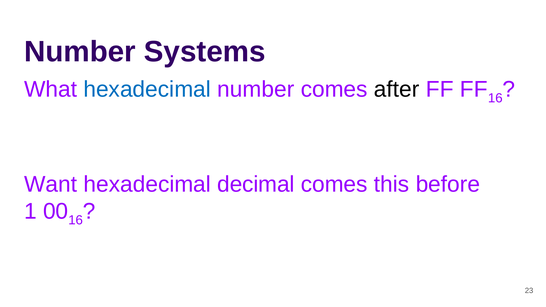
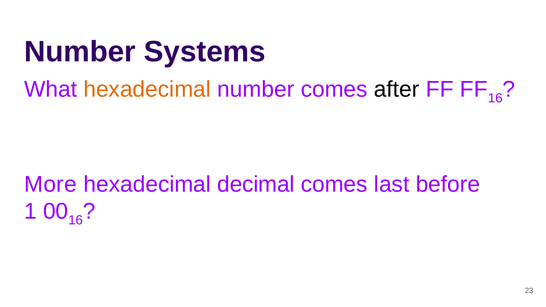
hexadecimal colour: blue -> orange (147, 90)
Want: Want -> More (50, 184)
this: this -> last (392, 184)
